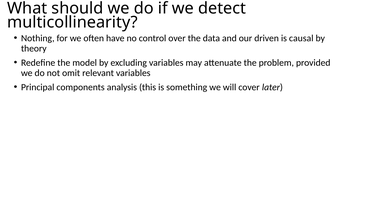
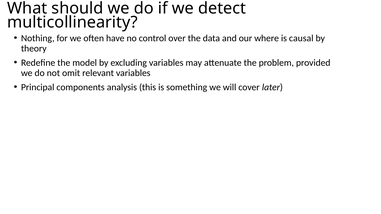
driven: driven -> where (267, 38)
